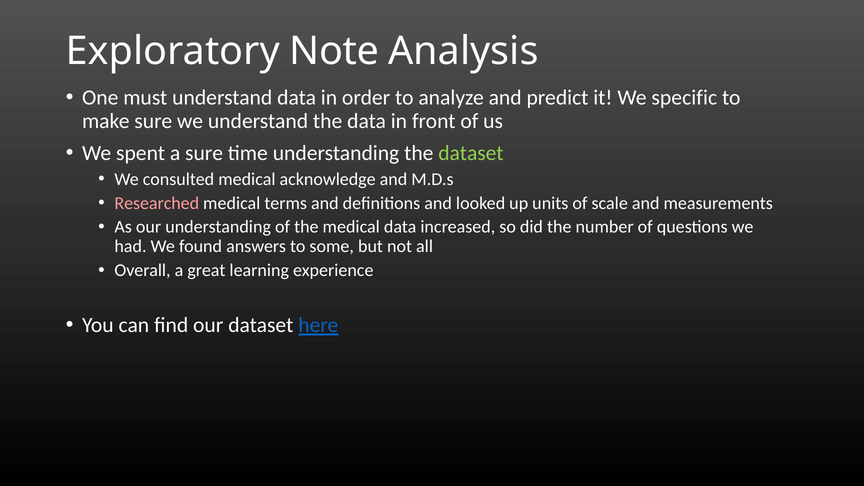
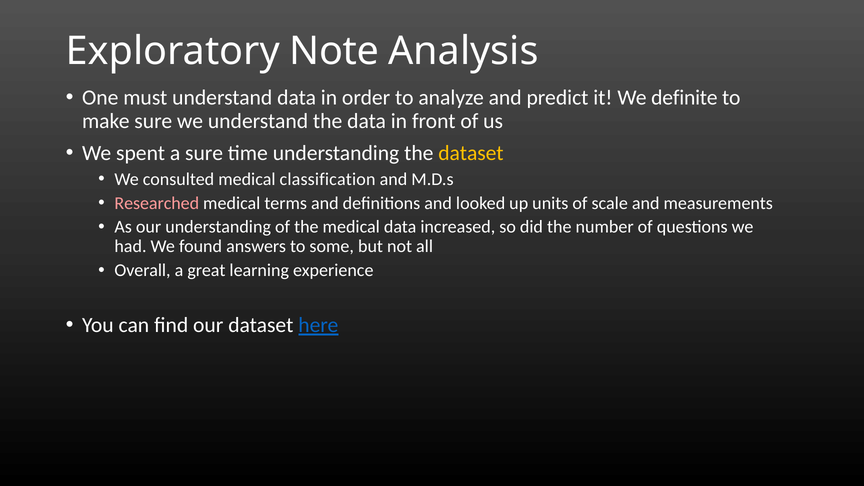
specific: specific -> definite (684, 98)
dataset colour: light green -> yellow (471, 153)
acknowledge: acknowledge -> classification (328, 179)
